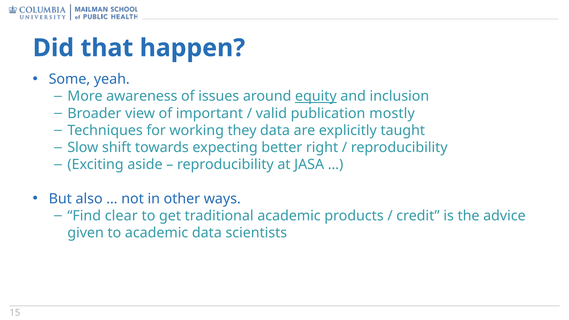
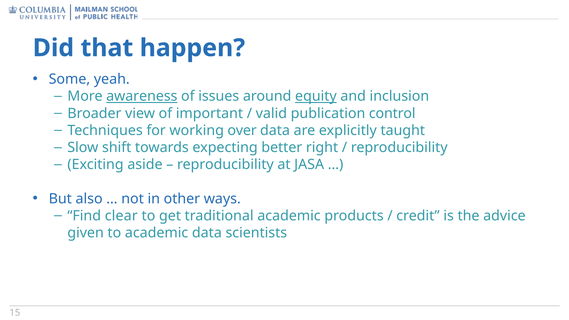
awareness underline: none -> present (142, 96)
mostly: mostly -> control (392, 113)
they: they -> over (242, 130)
